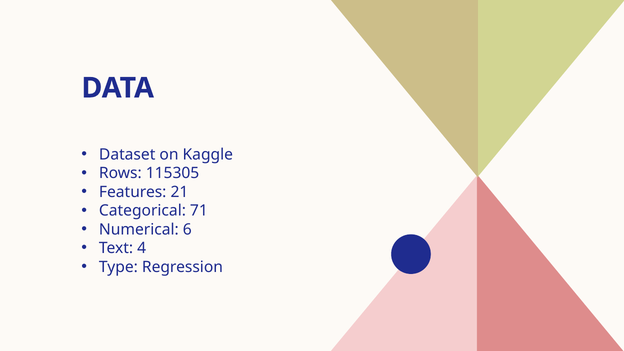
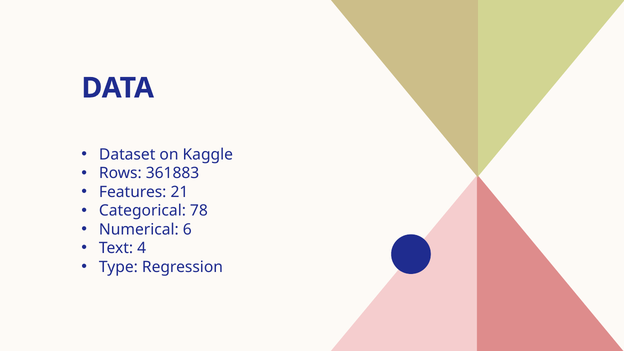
115305: 115305 -> 361883 (173, 173)
71: 71 -> 78 (199, 211)
